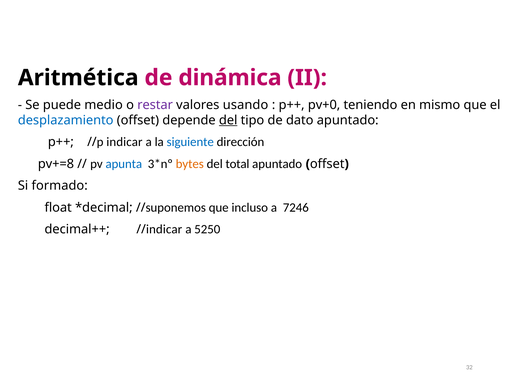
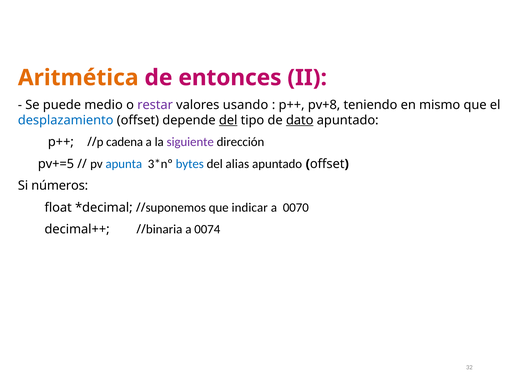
Aritmética colour: black -> orange (78, 78)
dinámica: dinámica -> entonces (230, 78)
pv+0: pv+0 -> pv+8 (324, 105)
dato underline: none -> present (300, 120)
indicar: indicar -> cadena (125, 142)
siguiente colour: blue -> purple (190, 142)
pv+=8: pv+=8 -> pv+=5 (56, 164)
bytes colour: orange -> blue (190, 164)
total: total -> alias (237, 164)
formado: formado -> números (60, 186)
incluso: incluso -> indicar (250, 207)
7246: 7246 -> 0070 (296, 207)
indicar: indicar -> binaria (164, 229)
5250: 5250 -> 0074 (207, 229)
